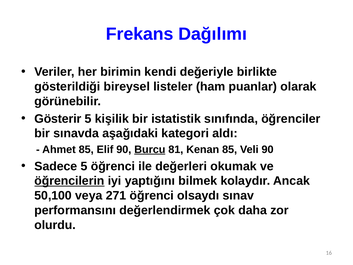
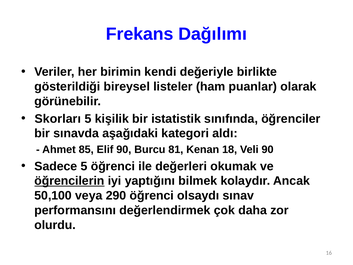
Gösterir: Gösterir -> Skorları (58, 119)
Burcu underline: present -> none (150, 149)
Kenan 85: 85 -> 18 (230, 149)
271: 271 -> 290 (116, 195)
